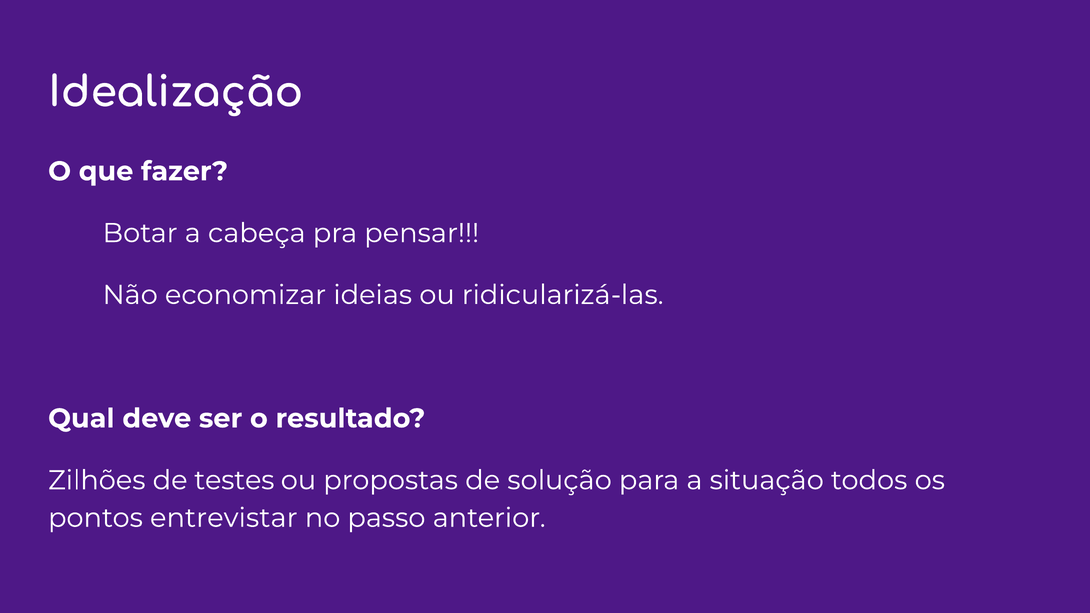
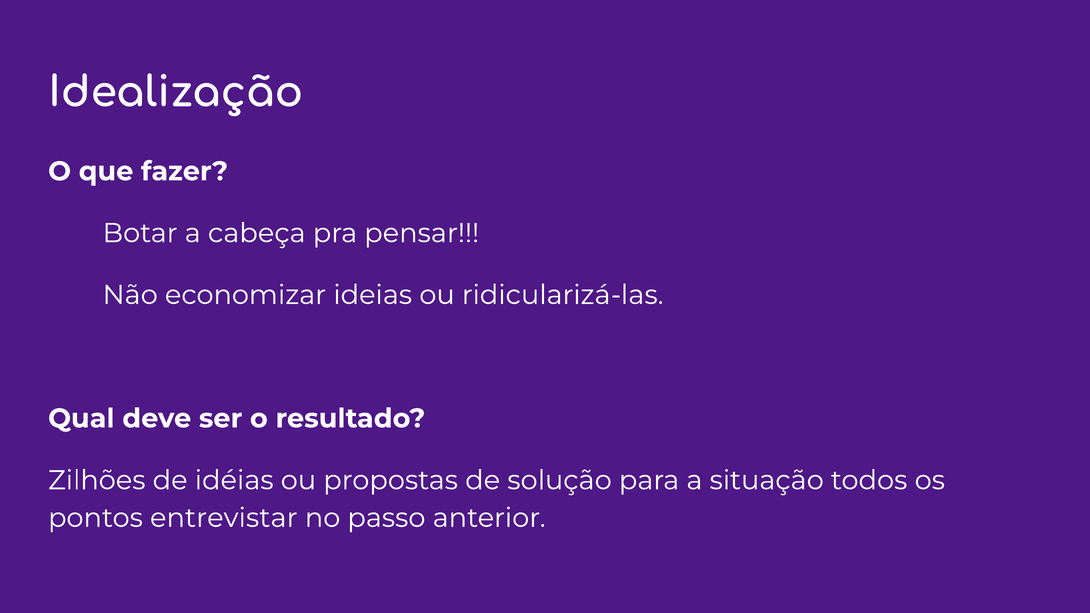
testes: testes -> idéias (234, 480)
